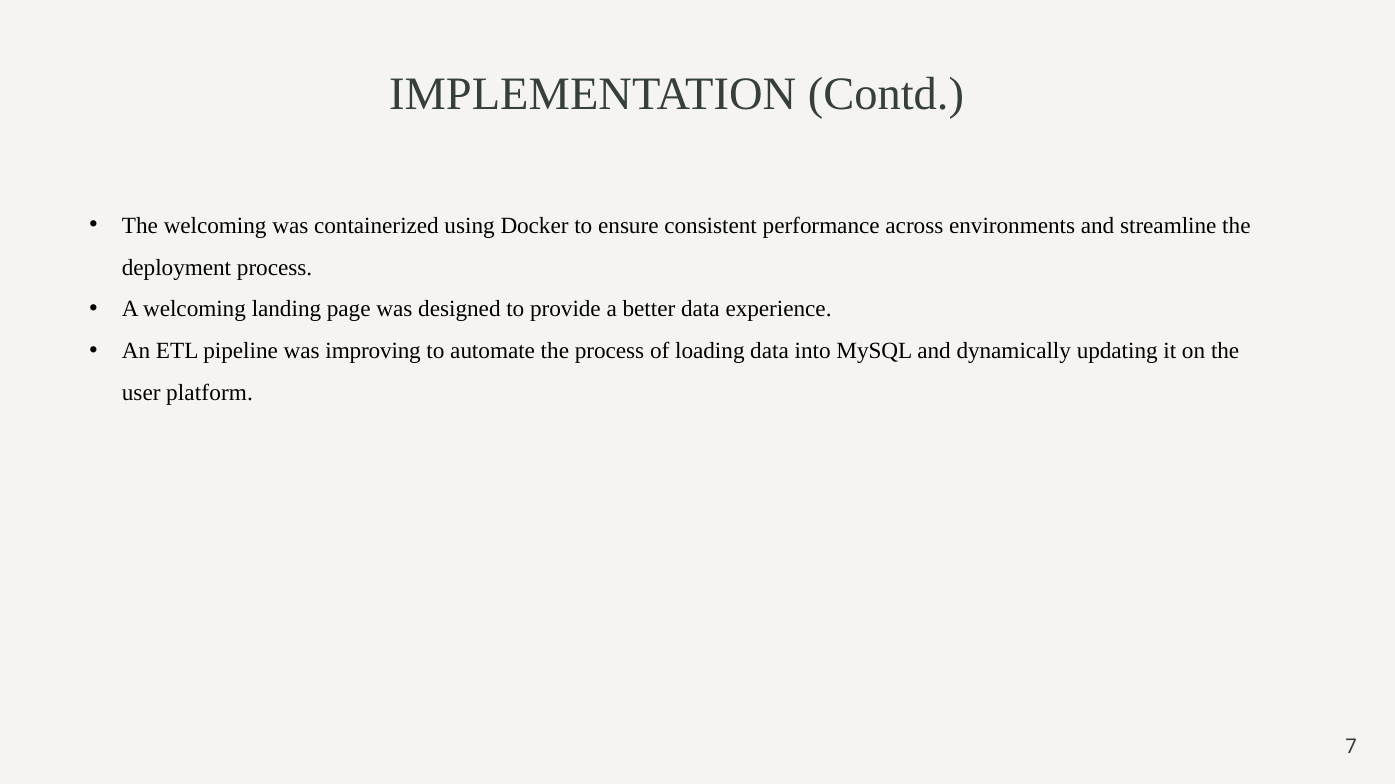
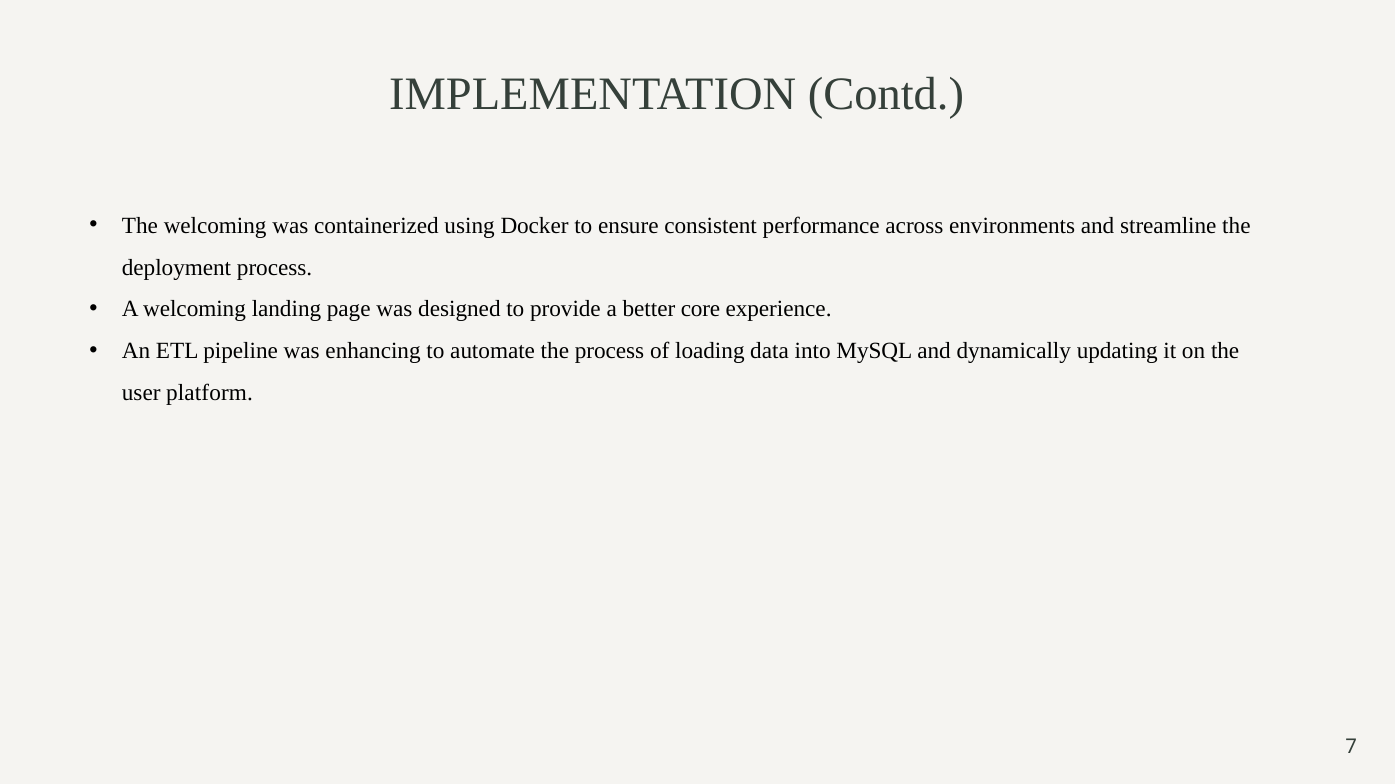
better data: data -> core (701, 310)
improving: improving -> enhancing (373, 351)
